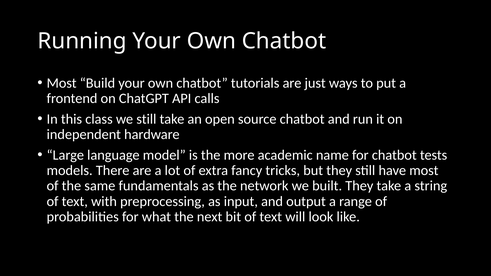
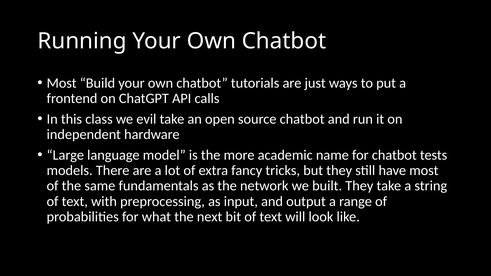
we still: still -> evil (146, 119)
